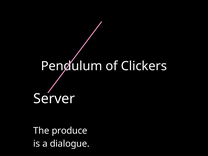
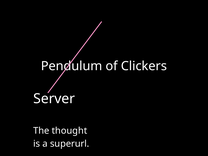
produce: produce -> thought (69, 131)
dialogue: dialogue -> superurl (70, 144)
